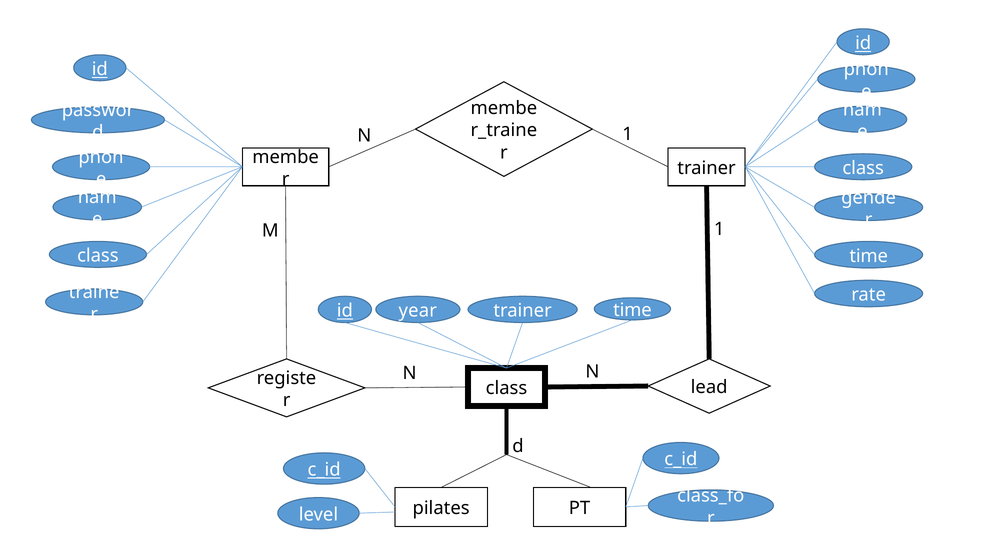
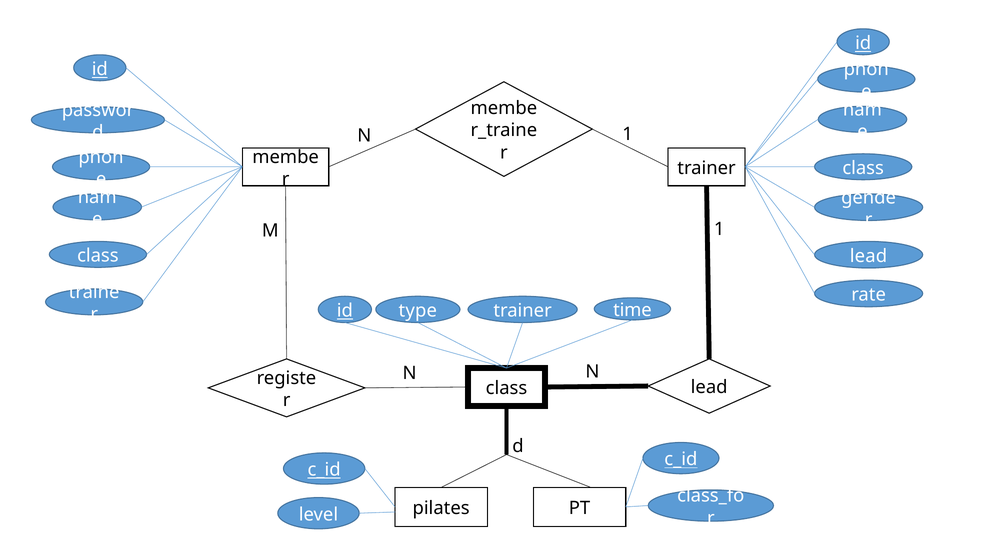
time: time -> lead (868, 256)
year: year -> type (418, 310)
